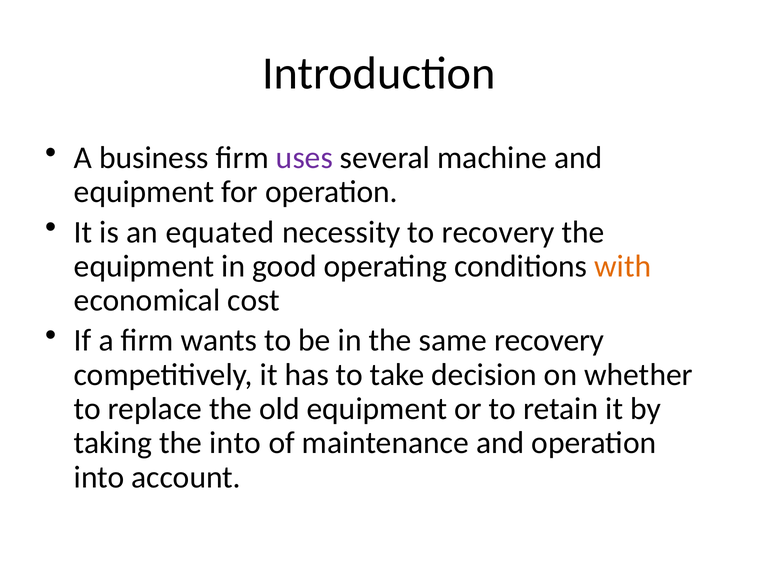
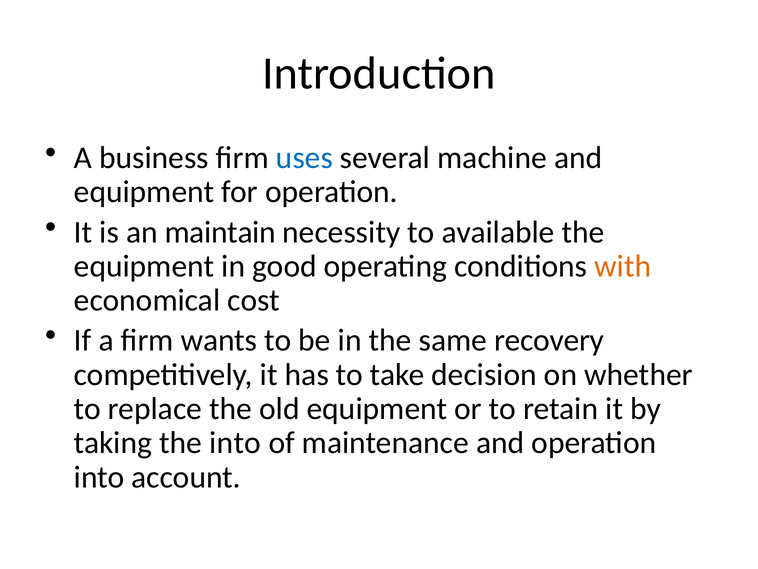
uses colour: purple -> blue (304, 158)
equated: equated -> maintain (220, 232)
to recovery: recovery -> available (498, 232)
